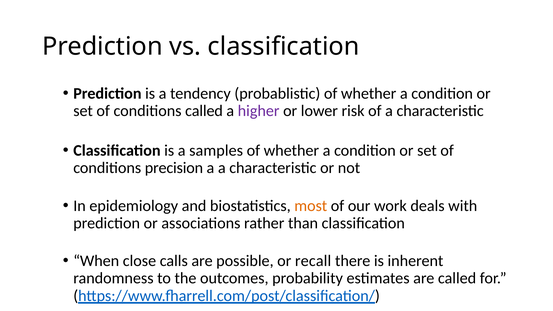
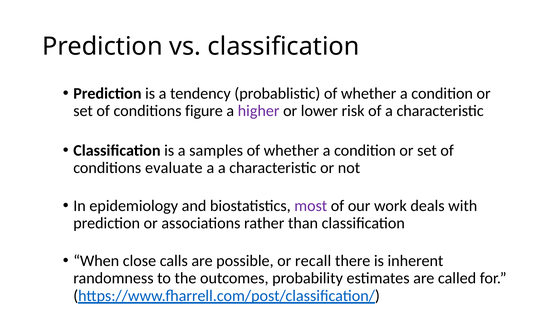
conditions called: called -> figure (204, 111)
precision: precision -> evaluate (174, 168)
most colour: orange -> purple (311, 206)
